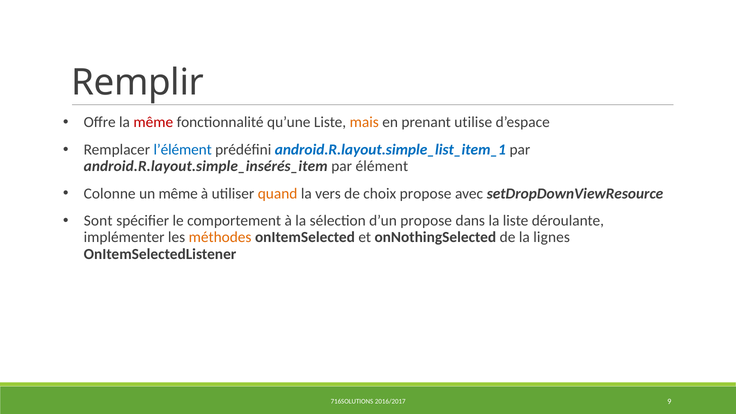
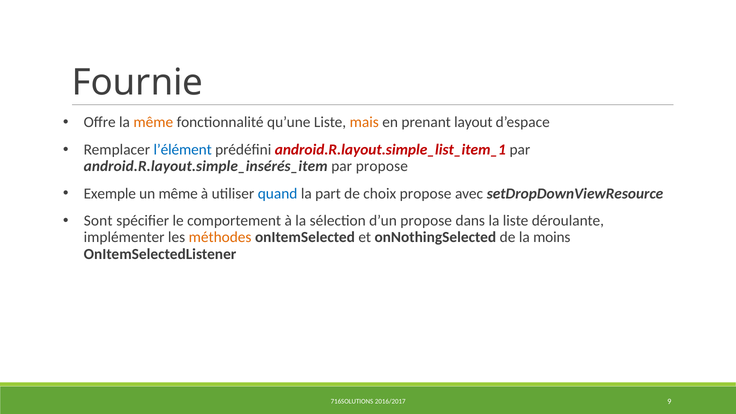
Remplir: Remplir -> Fournie (138, 82)
même colour: red -> orange (153, 122)
utilise: utilise -> layout (473, 122)
android.R.layout.simple_list_item_1 colour: blue -> red (390, 150)
par élément: élément -> propose (382, 166)
Colonne: Colonne -> Exemple (110, 194)
quand colour: orange -> blue (278, 194)
vers: vers -> part (328, 194)
lignes: lignes -> moins (552, 237)
